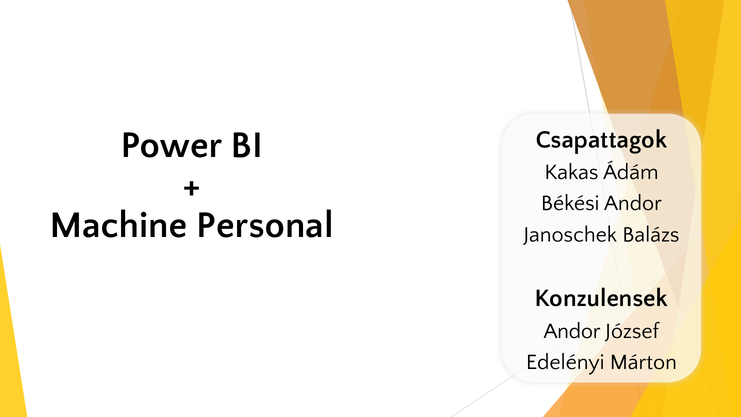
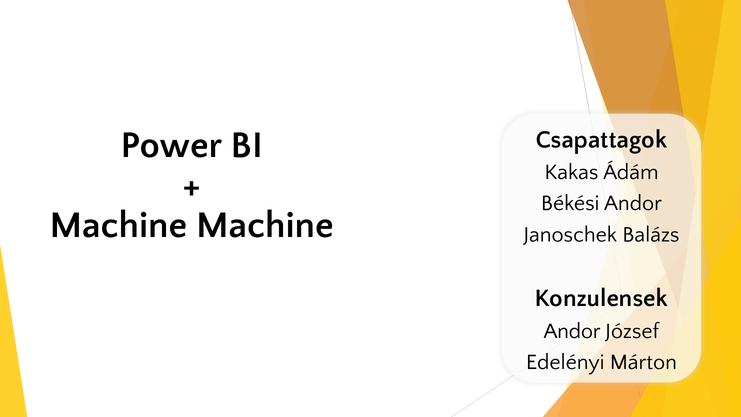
Machine Personal: Personal -> Machine (265, 225)
